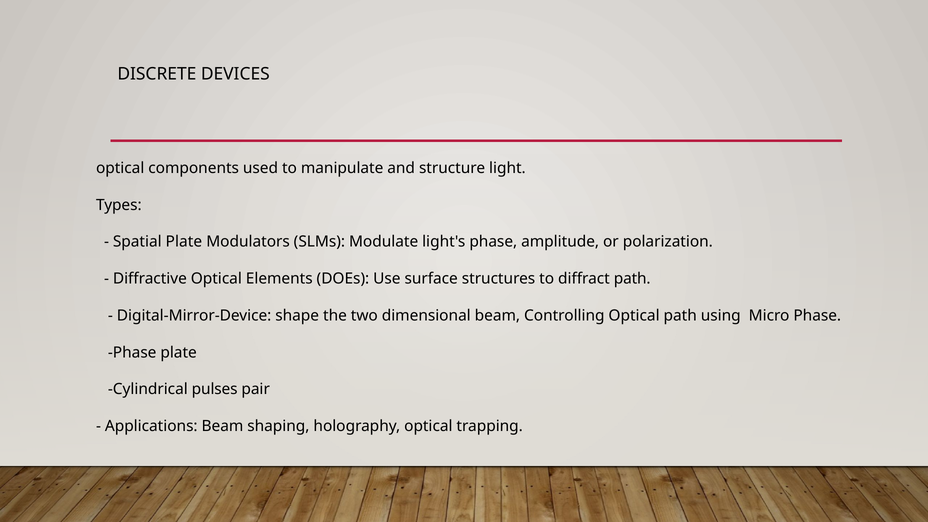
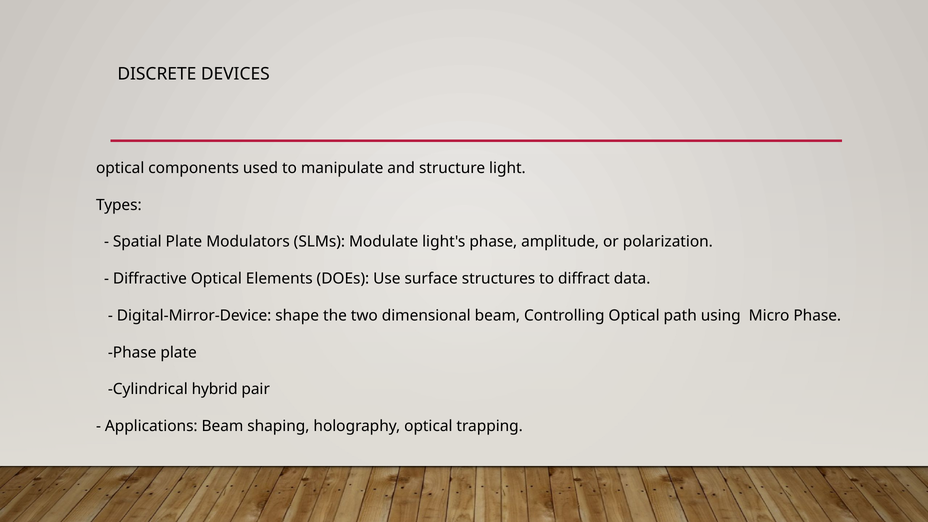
diffract path: path -> data (632, 279)
pulses: pulses -> hybrid (215, 389)
